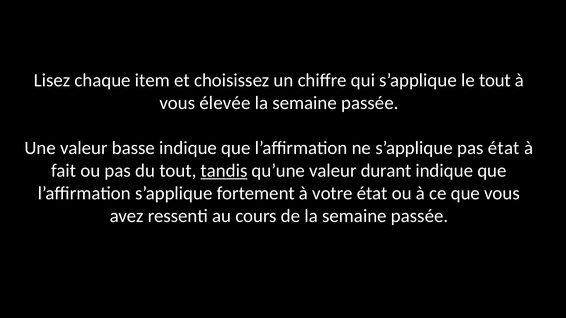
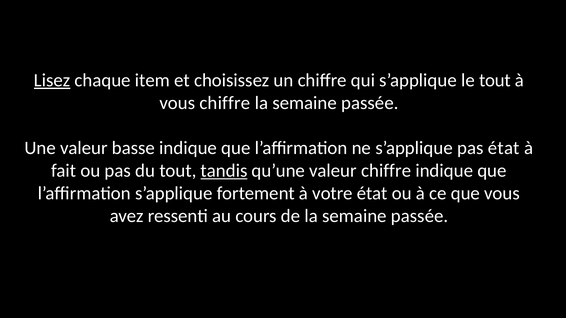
Lisez underline: none -> present (52, 80)
vous élevée: élevée -> chiffre (225, 103)
valeur durant: durant -> chiffre (386, 171)
